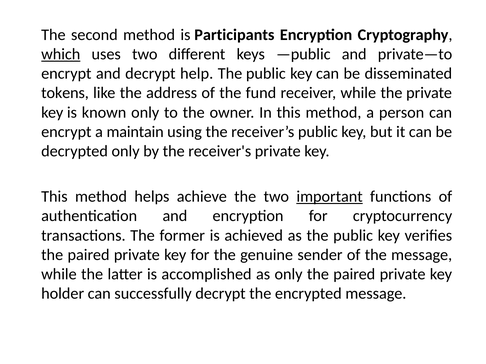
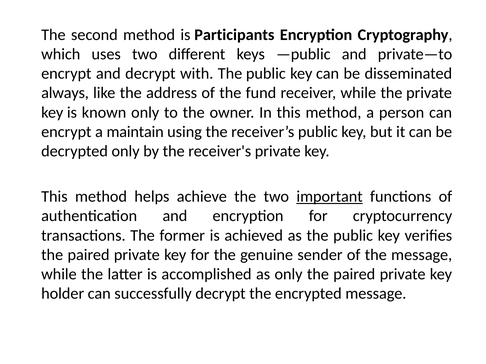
which underline: present -> none (61, 54)
help: help -> with (197, 74)
tokens: tokens -> always (65, 93)
